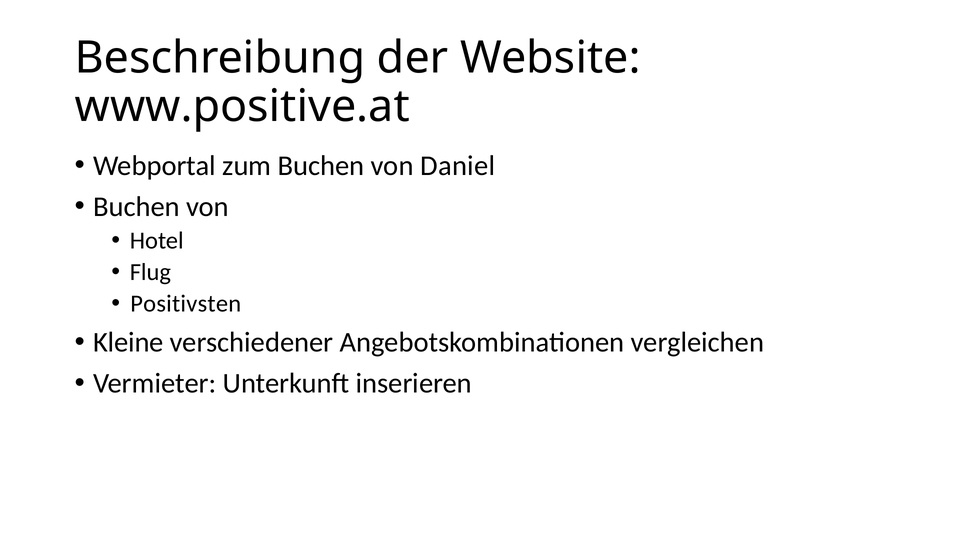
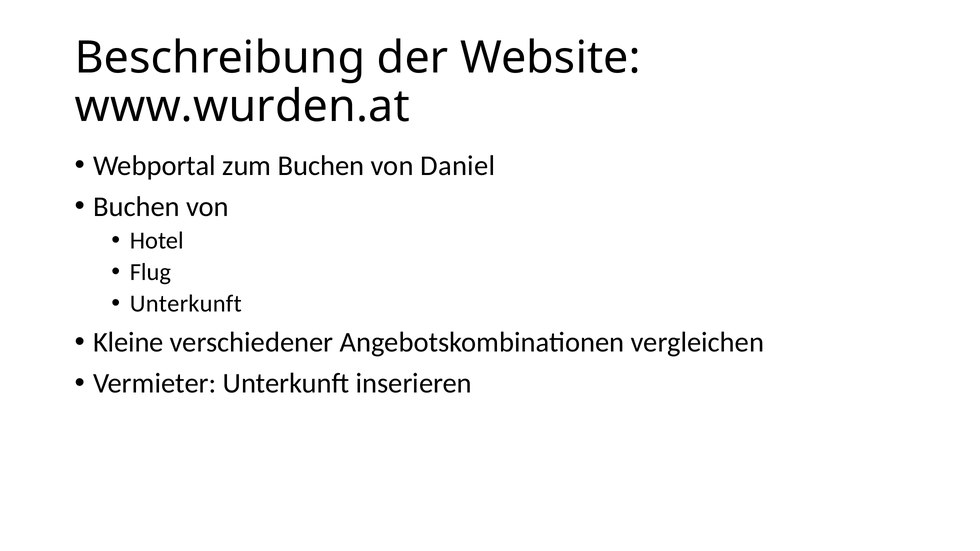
www.positive.at: www.positive.at -> www.wurden.at (242, 107)
Positivsten: Positivsten -> Unterkunft (186, 304)
